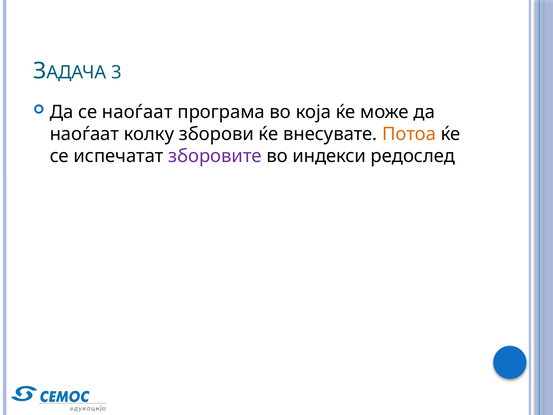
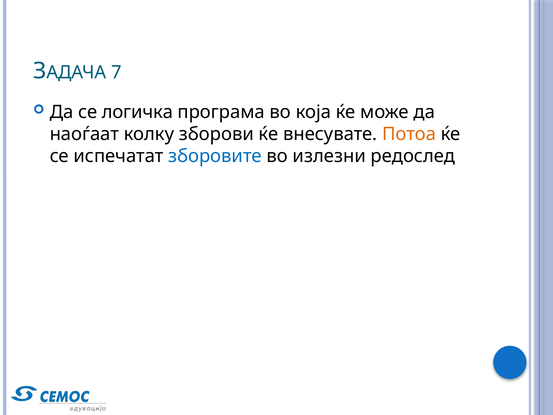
3: 3 -> 7 (116, 72)
се наоѓаат: наоѓаат -> логичка (137, 112)
зборовите colour: purple -> blue (215, 156)
индекси: индекси -> излезни (329, 156)
